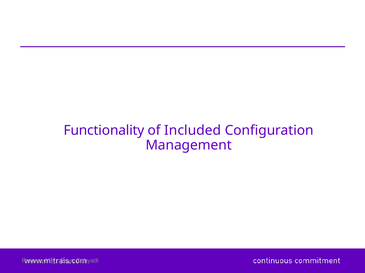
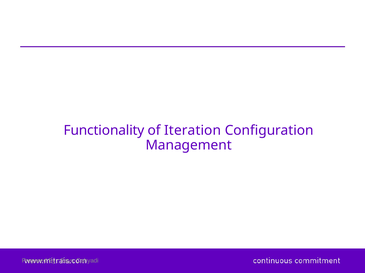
Included: Included -> Iteration (193, 131)
